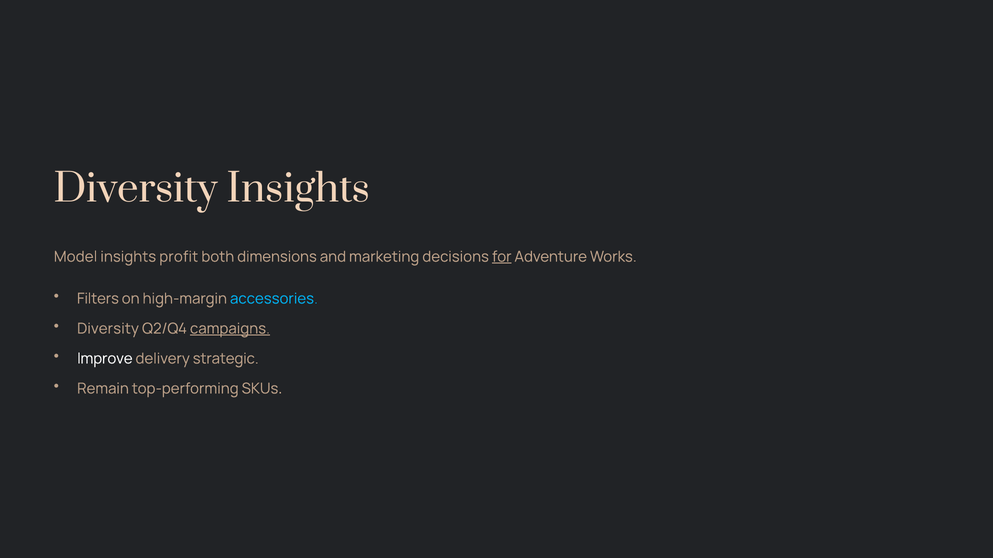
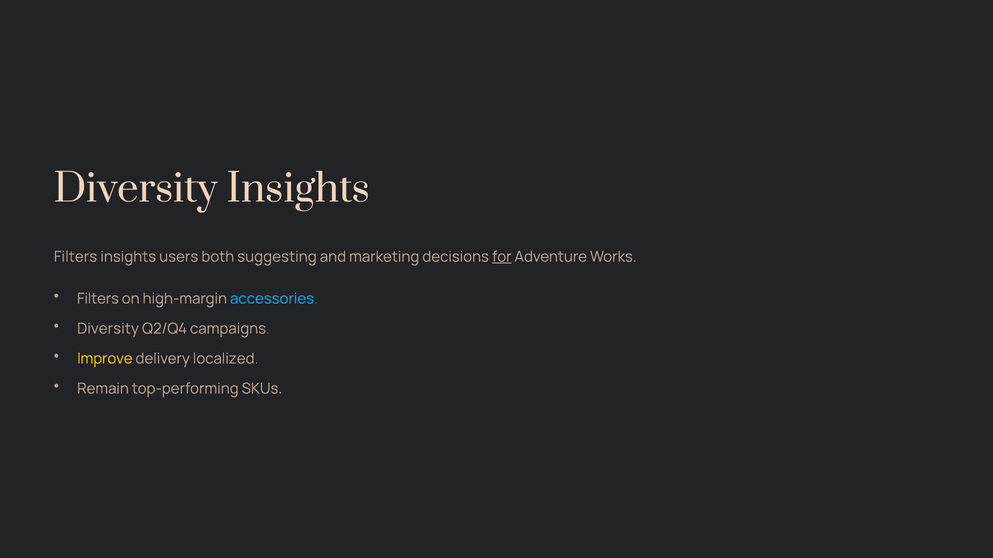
Model: Model -> Filters (76, 257)
profit: profit -> users (179, 257)
dimensions: dimensions -> suggesting (277, 257)
campaigns underline: present -> none (230, 329)
Improve colour: white -> yellow (105, 359)
strategic: strategic -> localized (226, 359)
